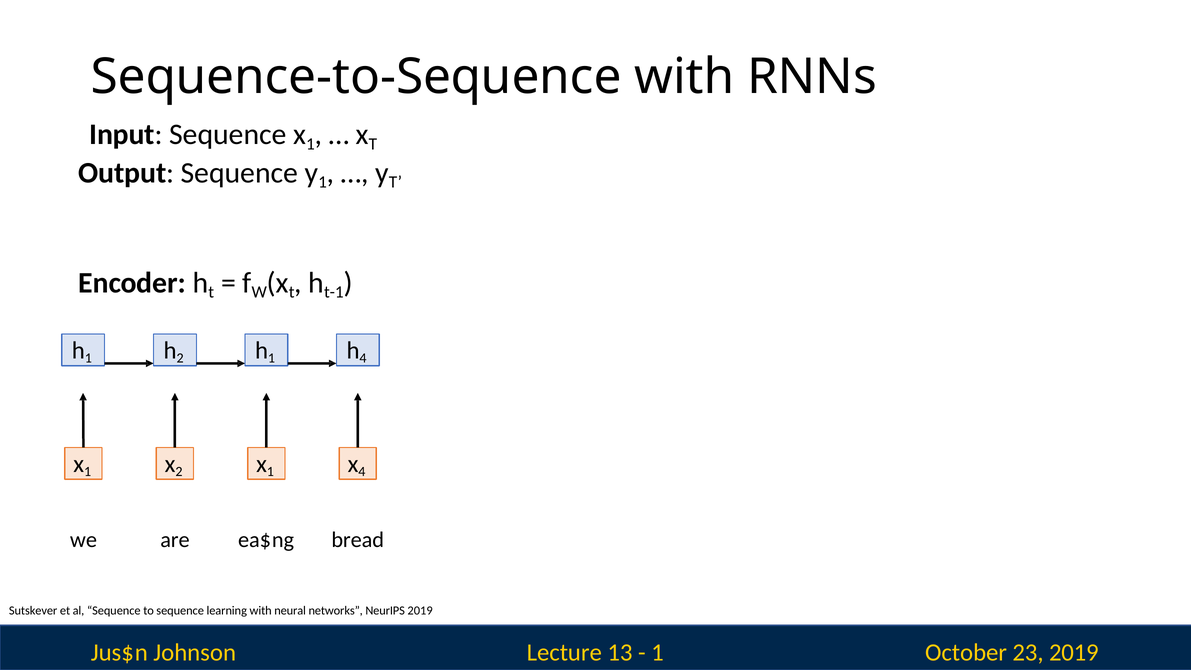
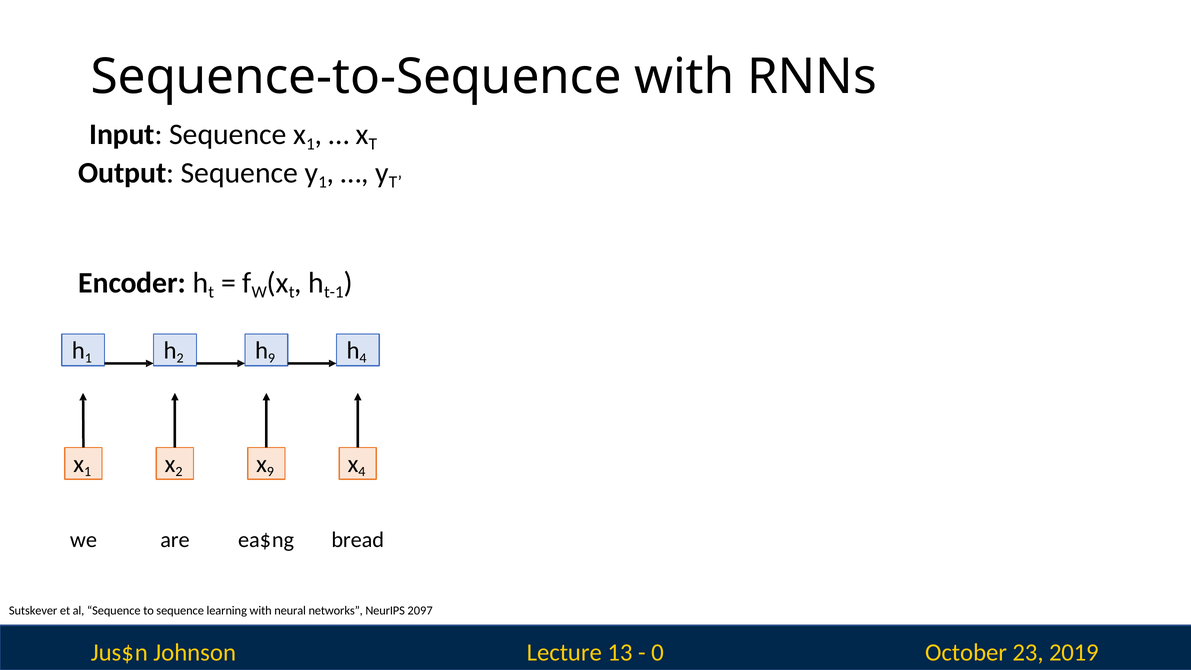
1: 1 -> 9 (272, 358)
1: 1 -> 9 (270, 472)
NeurIPS 2019: 2019 -> 2097 (420, 611)
1: 1 -> 0 (657, 653)
